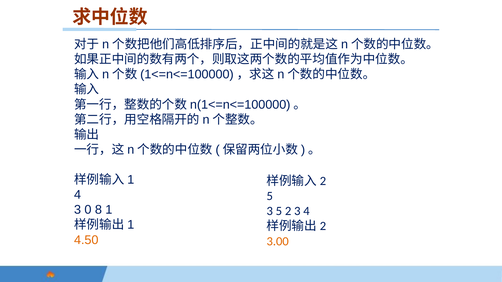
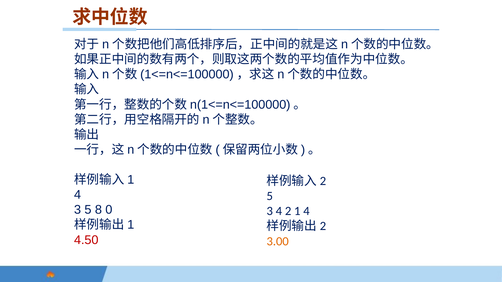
3 0: 0 -> 5 (88, 210)
1: 1 -> 0 (109, 210)
3 5: 5 -> 4 (279, 211)
2 3: 3 -> 1 (297, 211)
4.50 colour: orange -> red (86, 240)
